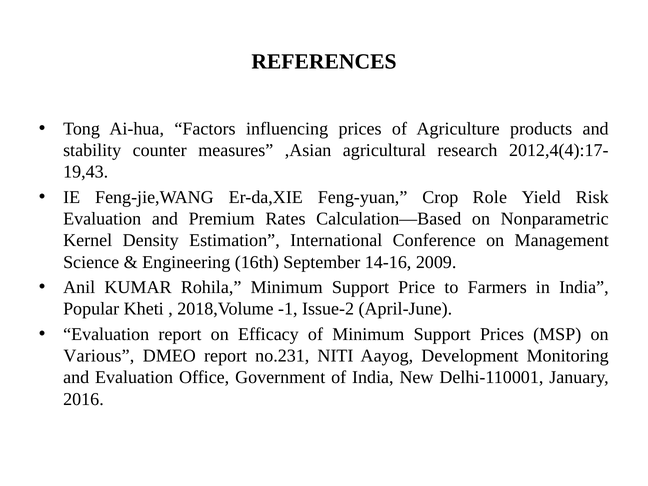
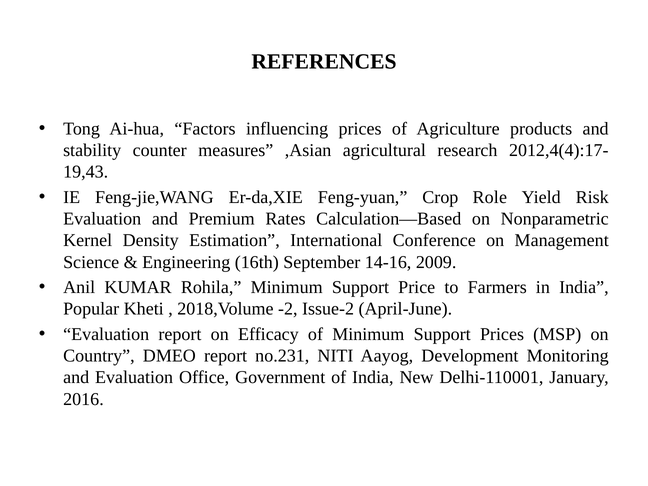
-1: -1 -> -2 (288, 309)
Various: Various -> Country (99, 356)
